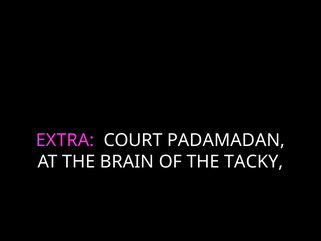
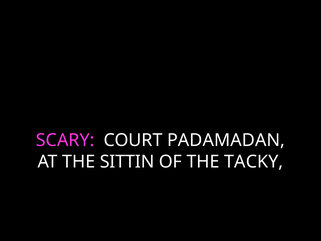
EXTRA: EXTRA -> SCARY (65, 140)
BRAIN: BRAIN -> SITTIN (127, 161)
